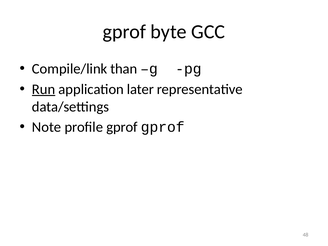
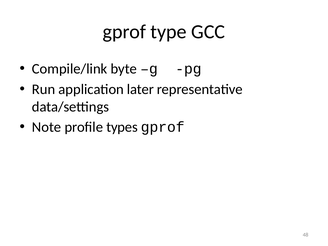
byte: byte -> type (169, 32)
than: than -> byte (124, 69)
Run underline: present -> none (44, 89)
profile gprof: gprof -> types (122, 127)
